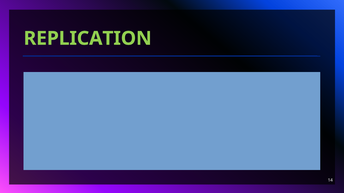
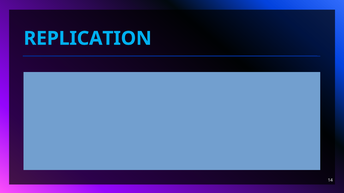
REPLICATION colour: light green -> light blue (88, 38)
